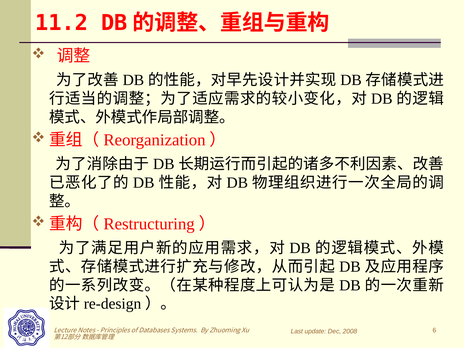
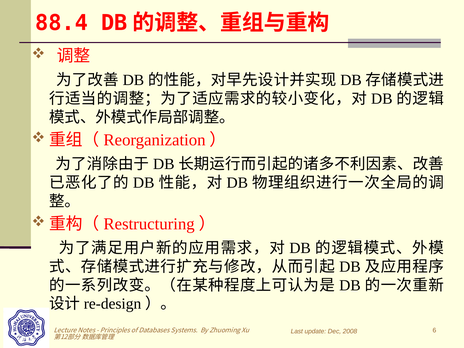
11.2: 11.2 -> 88.4 (62, 23)
